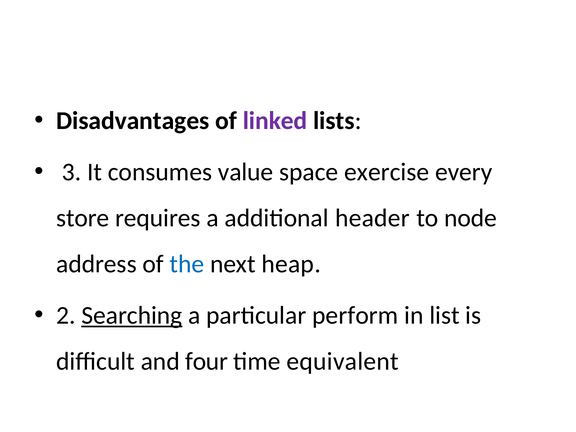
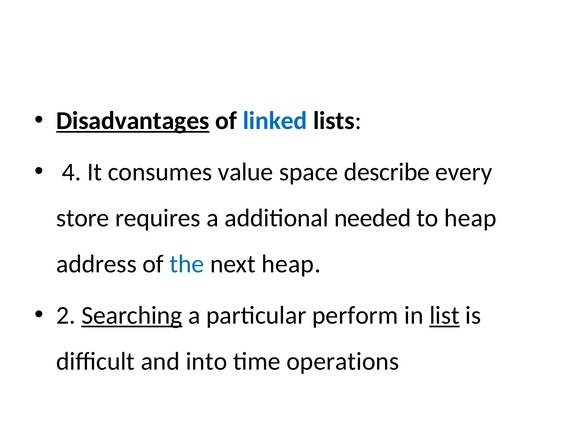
Disadvantages underline: none -> present (133, 121)
linked colour: purple -> blue (275, 121)
3: 3 -> 4 (72, 172)
exercise: exercise -> describe (387, 172)
header: header -> needed (373, 218)
to node: node -> heap (470, 218)
list underline: none -> present (444, 315)
four: four -> into (206, 361)
equivalent: equivalent -> operations (343, 361)
